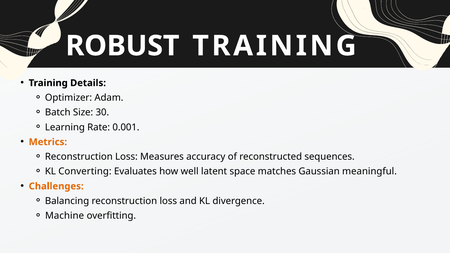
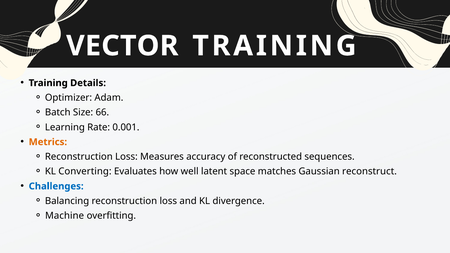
ROBUST: ROBUST -> VECTOR (122, 46)
30: 30 -> 66 (102, 113)
meaningful: meaningful -> reconstruct (369, 172)
Challenges colour: orange -> blue (56, 186)
